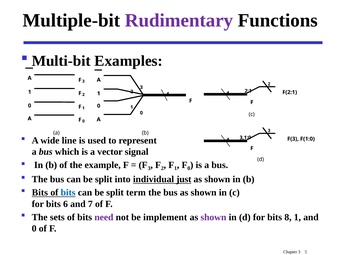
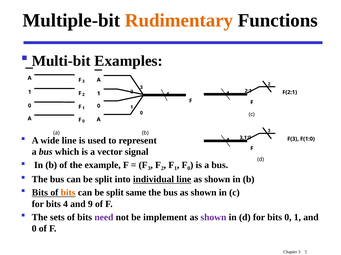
Rudimentary colour: purple -> orange (179, 20)
individual just: just -> line (184, 180)
bits colour: blue -> orange (68, 193)
term: term -> same (136, 193)
bits 6: 6 -> 4 (66, 205)
7: 7 -> 9 (90, 205)
bits 8: 8 -> 0 (288, 218)
